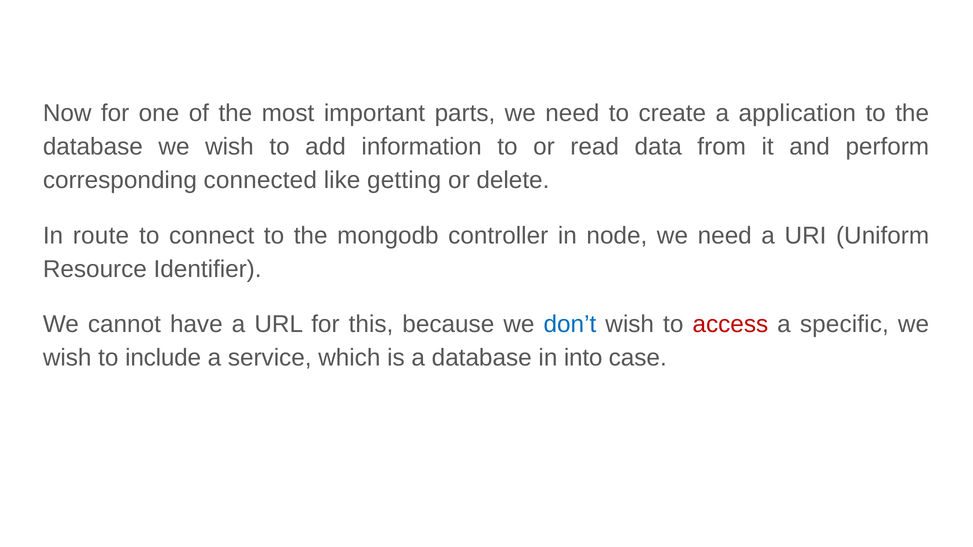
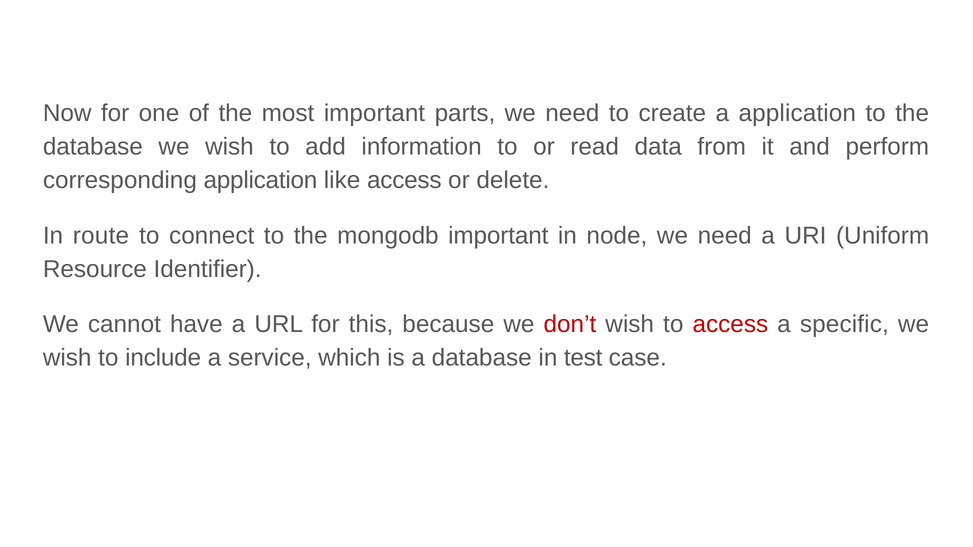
corresponding connected: connected -> application (260, 181)
like getting: getting -> access (404, 181)
mongodb controller: controller -> important (498, 236)
don’t colour: blue -> red (570, 324)
into: into -> test (583, 358)
